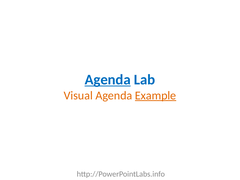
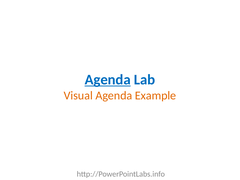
Example underline: present -> none (156, 95)
